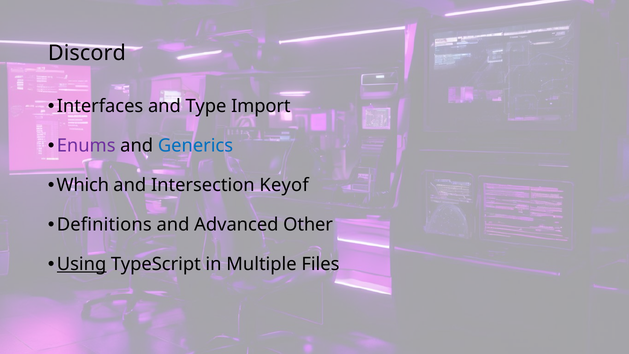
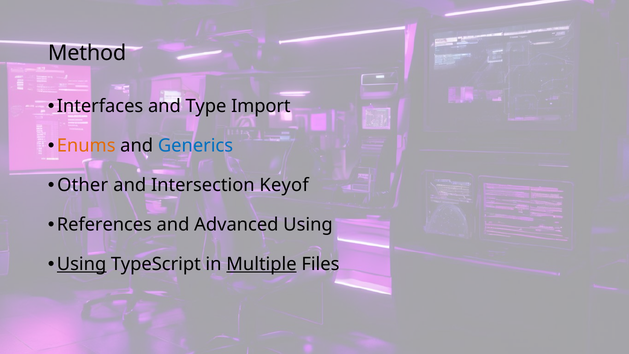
Discord: Discord -> Method (87, 53)
Enums colour: purple -> orange (86, 146)
Which: Which -> Other (83, 185)
Definitions: Definitions -> References (104, 225)
Advanced Other: Other -> Using (308, 225)
Multiple underline: none -> present (262, 264)
